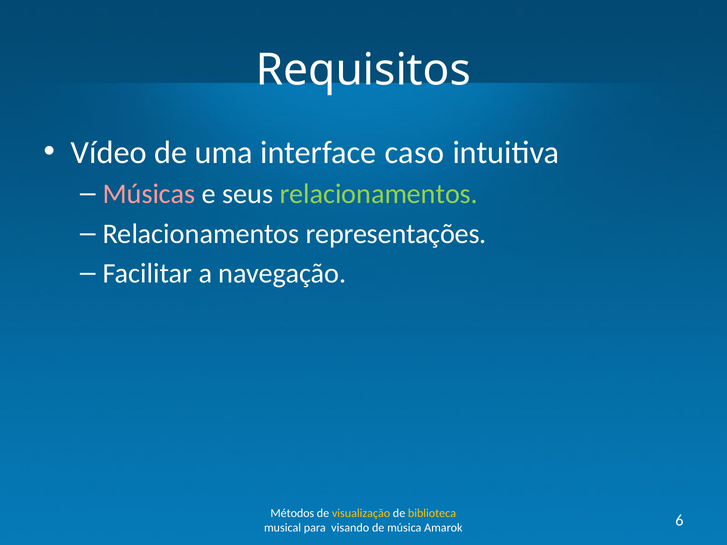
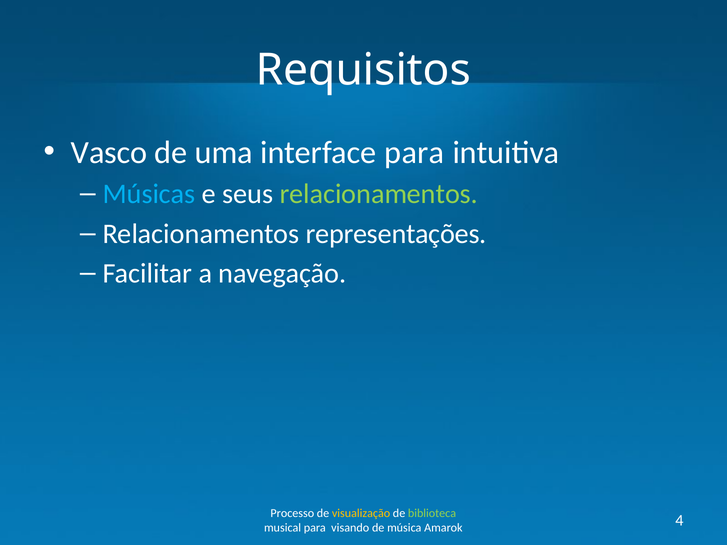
Vídeo: Vídeo -> Vasco (109, 153)
interface caso: caso -> para (414, 153)
Músicas colour: pink -> light blue (149, 194)
Métodos: Métodos -> Processo (292, 513)
biblioteca colour: yellow -> light green (432, 513)
6: 6 -> 4 (679, 521)
